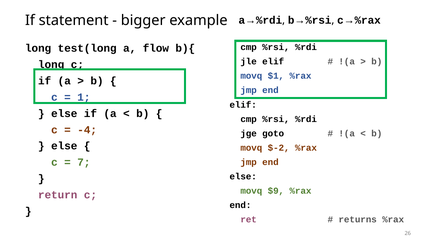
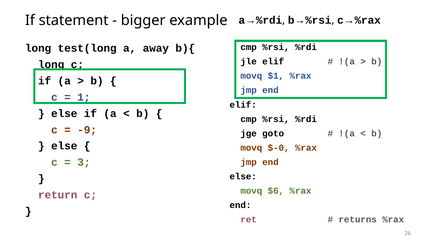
flow: flow -> away (156, 48)
-4: -4 -> -9 (87, 130)
$-2: $-2 -> $-0 (279, 148)
7: 7 -> 3 (84, 163)
$9: $9 -> $6 (276, 191)
